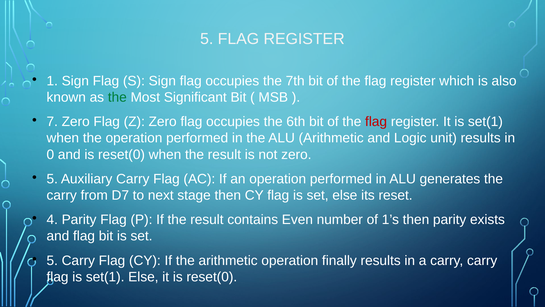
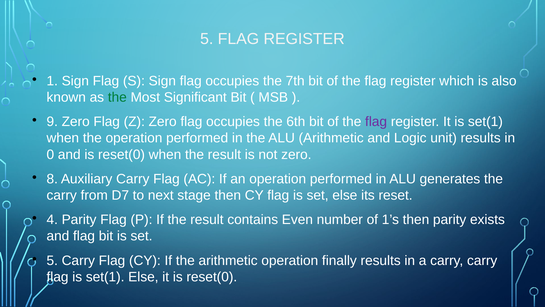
7: 7 -> 9 (52, 122)
flag colour: red -> purple (376, 122)
5: 5 -> 8 (52, 179)
